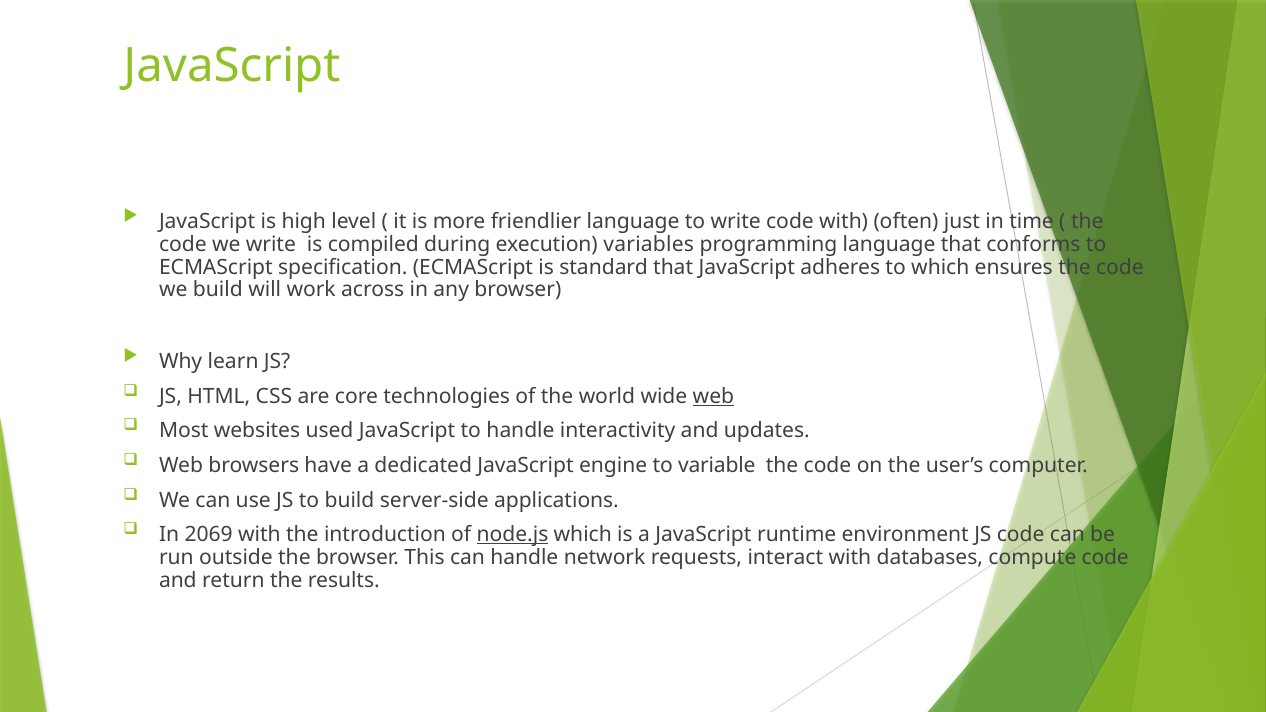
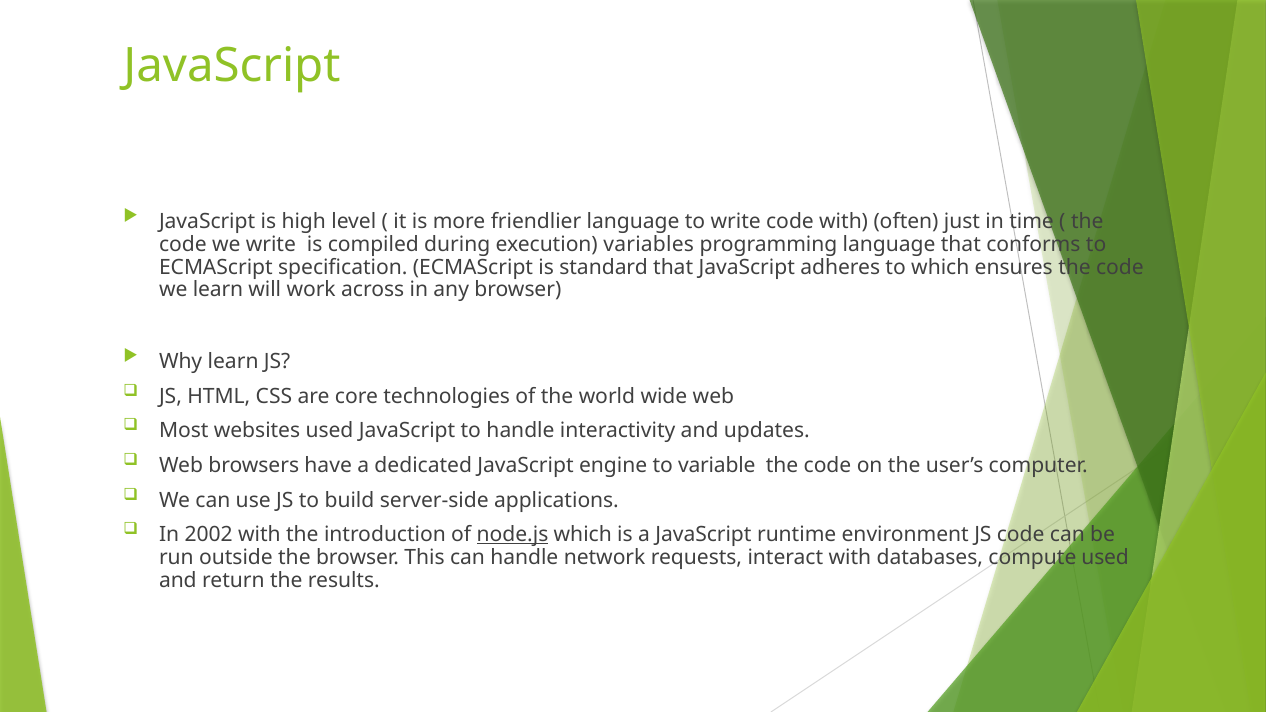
we build: build -> learn (218, 290)
web underline: present -> none (713, 396)
2069: 2069 -> 2002 (209, 535)
compute code: code -> used (1105, 558)
